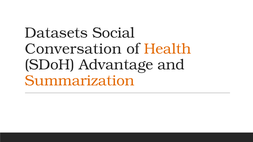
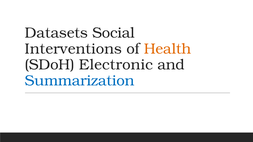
Conversation: Conversation -> Interventions (73, 49)
Advantage: Advantage -> Electronic (116, 65)
Summarization colour: orange -> blue (80, 81)
